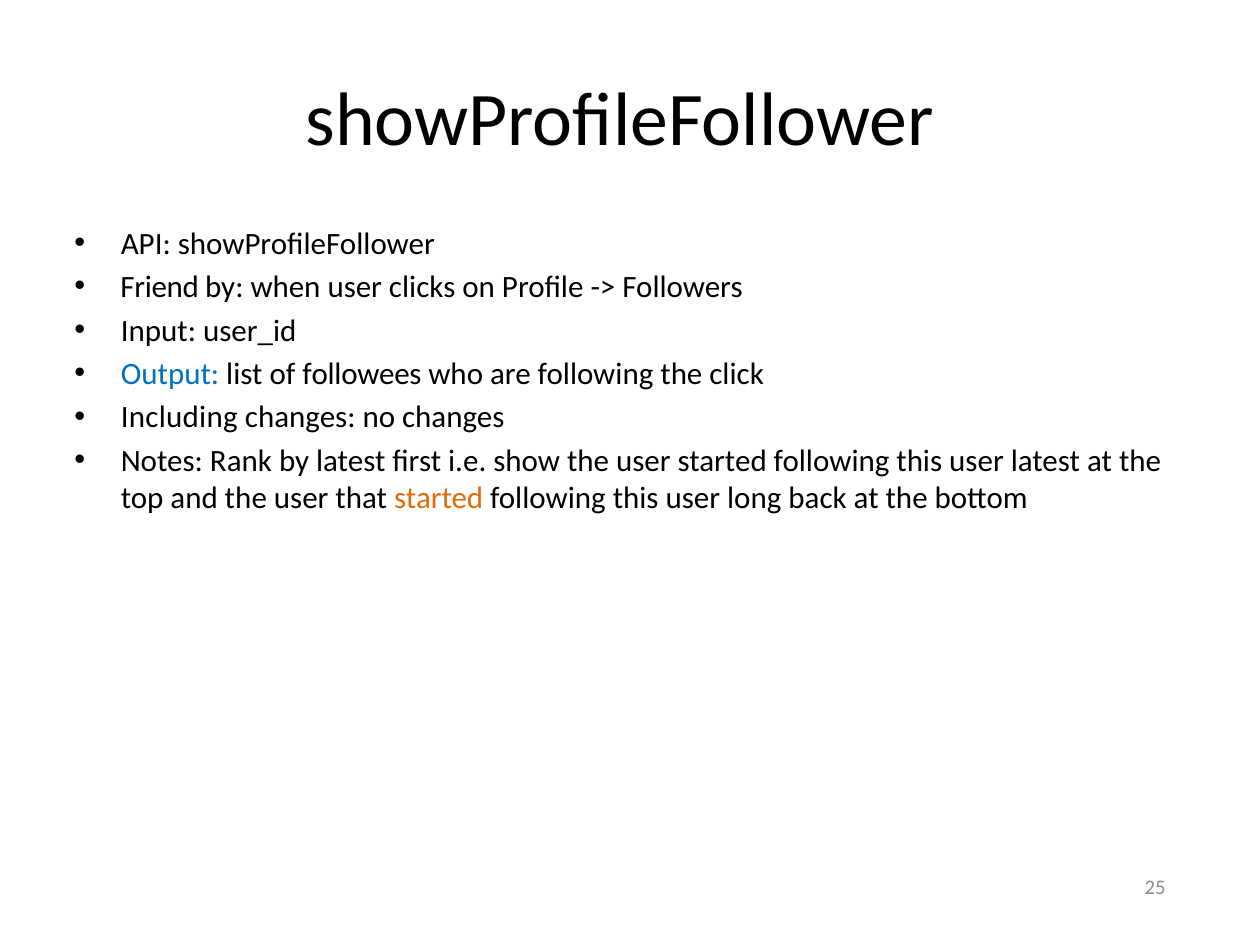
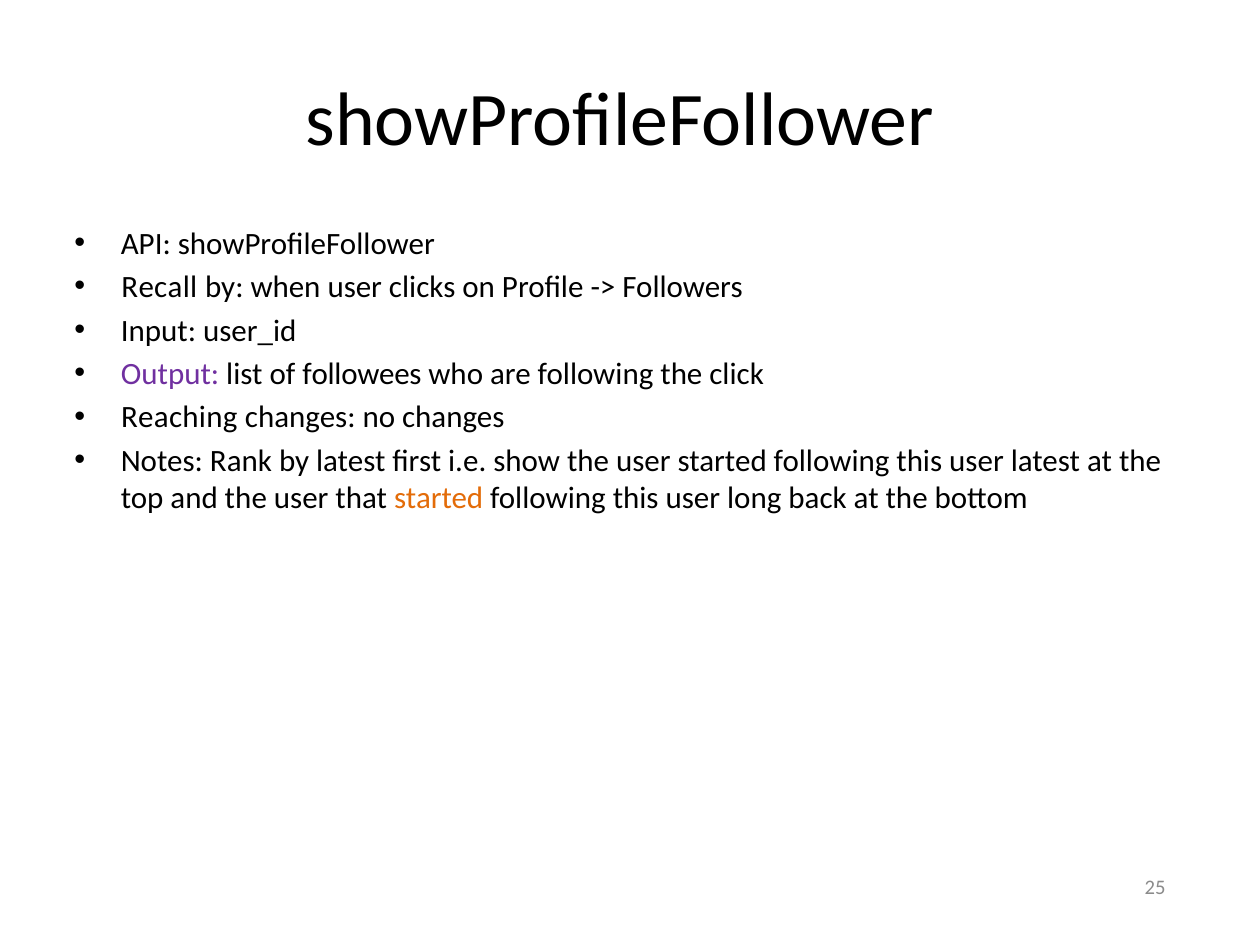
Friend: Friend -> Recall (159, 287)
Output colour: blue -> purple (170, 374)
Including: Including -> Reaching (179, 418)
